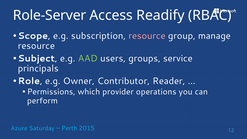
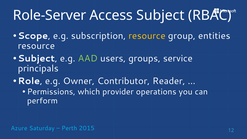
Access Readify: Readify -> Subject (160, 15)
resource colour: pink -> yellow (147, 36)
manage: manage -> entities (214, 36)
